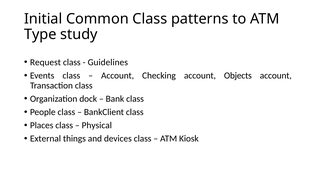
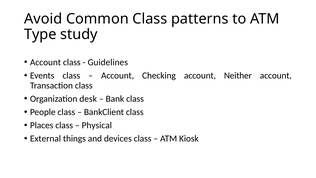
Initial: Initial -> Avoid (43, 19)
Request: Request -> Account (45, 62)
Objects: Objects -> Neither (238, 75)
dock: dock -> desk (88, 99)
